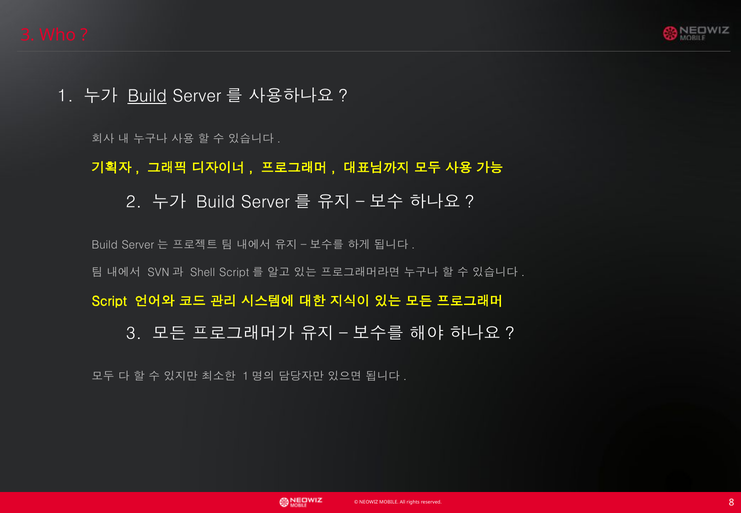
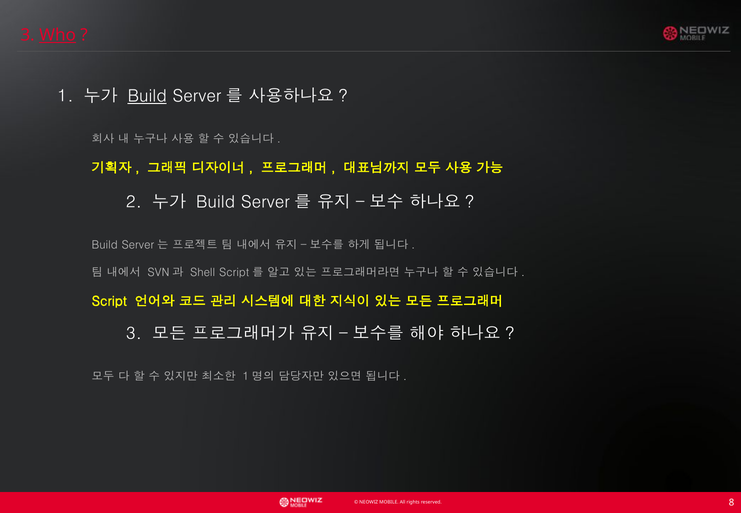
Who underline: none -> present (58, 35)
